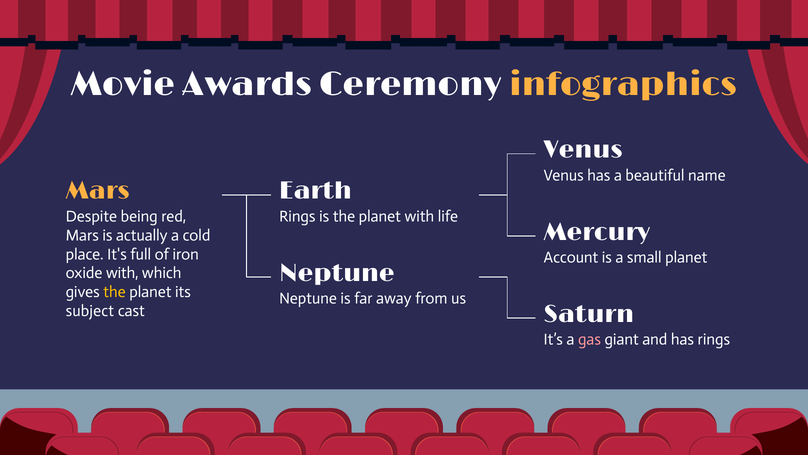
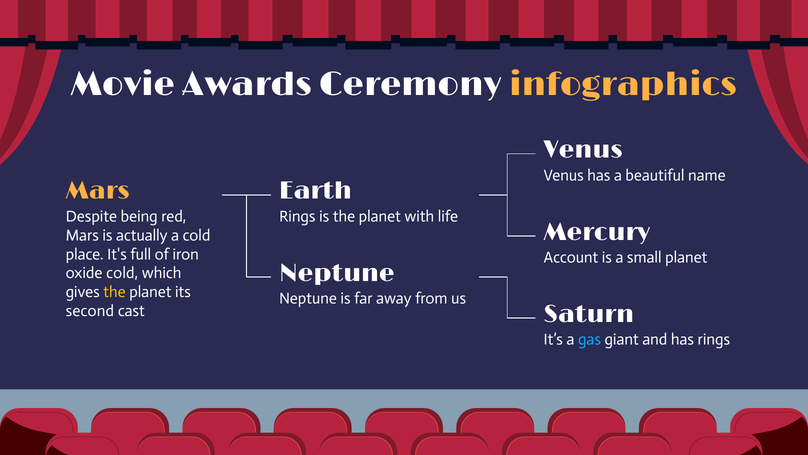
oxide with: with -> cold (122, 273)
subject: subject -> second (90, 311)
gas colour: pink -> light blue (589, 339)
